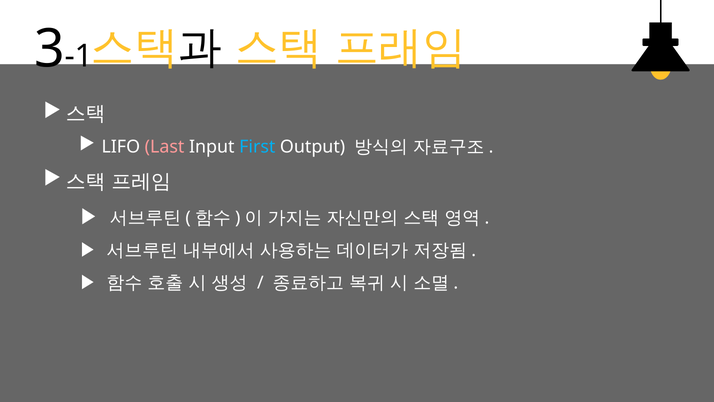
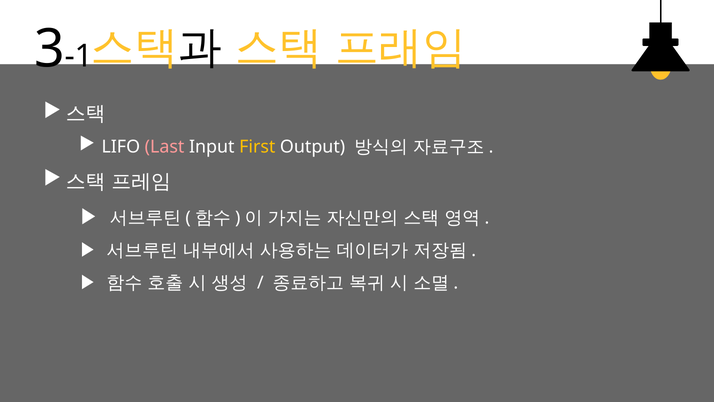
First colour: light blue -> yellow (257, 147)
